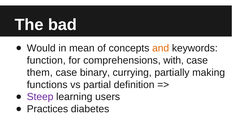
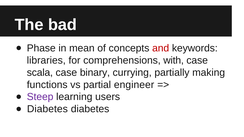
Would: Would -> Phase (41, 48)
and colour: orange -> red (161, 48)
function: function -> libraries (46, 60)
them: them -> scala (40, 73)
definition: definition -> engineer (134, 85)
Practices: Practices -> Diabetes (47, 109)
